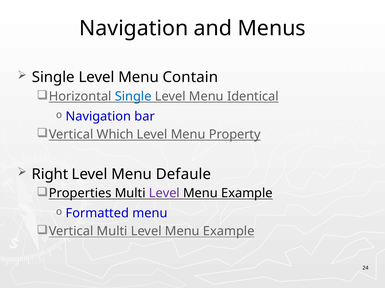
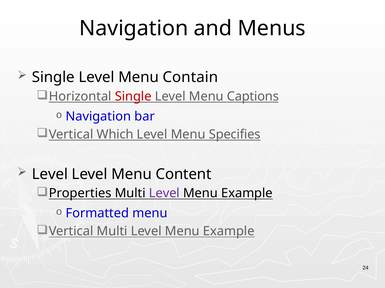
Single colour: blue -> red (133, 97)
Identical: Identical -> Captions (253, 97)
Property: Property -> Specifies (235, 135)
Right: Right -> Level (50, 175)
Defaule: Defaule -> Content (184, 175)
